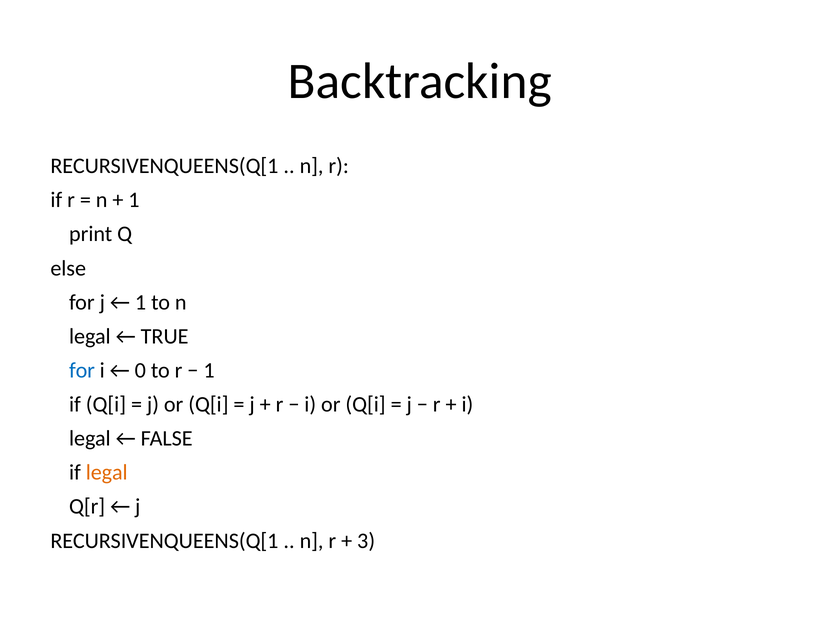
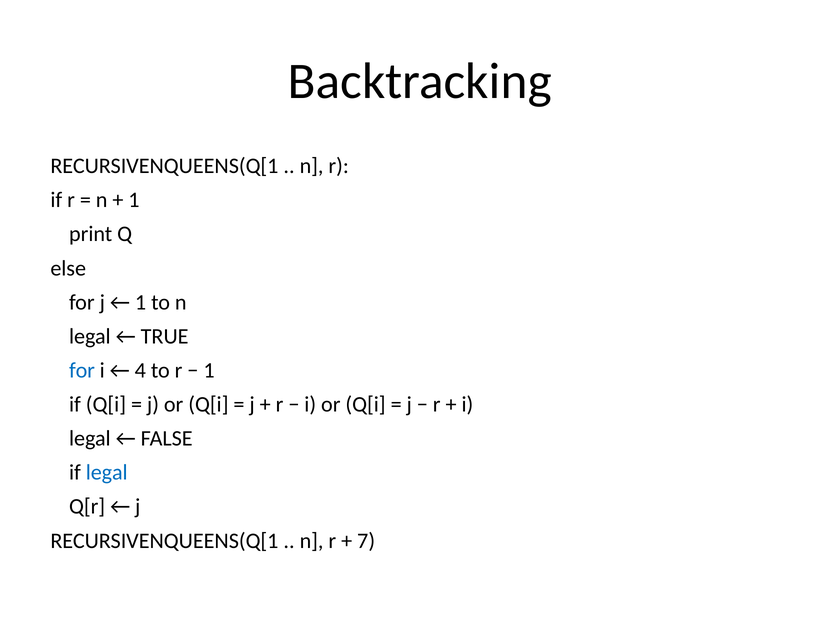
0: 0 -> 4 (140, 370)
legal colour: orange -> blue (107, 473)
3: 3 -> 7 (366, 541)
